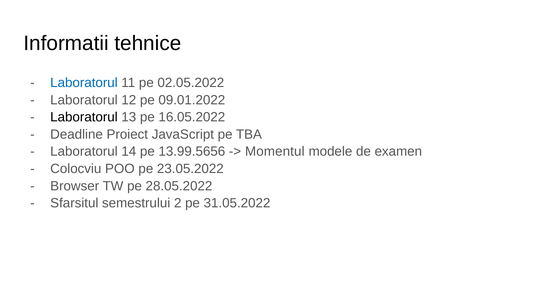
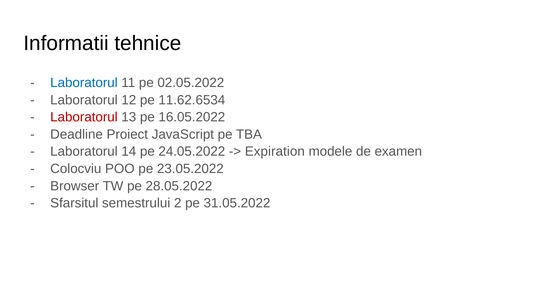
09.01.2022: 09.01.2022 -> 11.62.6534 (192, 100)
Laboratorul colour: black -> red (84, 117)
13.99.5656: 13.99.5656 -> 24.05.2022 (192, 151)
Momentul: Momentul -> Expiration (275, 151)
